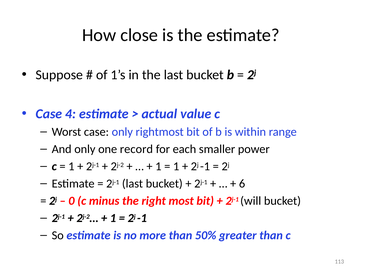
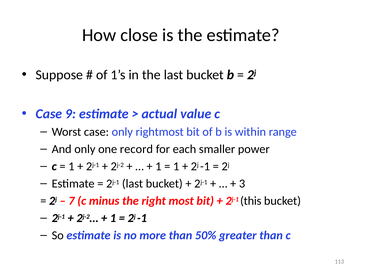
4: 4 -> 9 (71, 114)
6: 6 -> 3 (242, 184)
0: 0 -> 7 (71, 201)
will: will -> this (251, 201)
